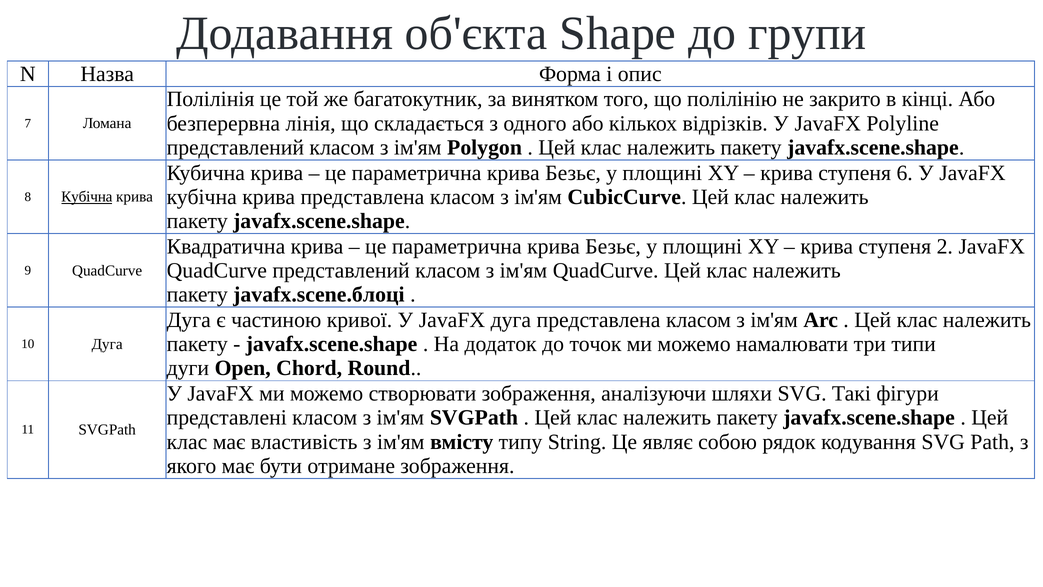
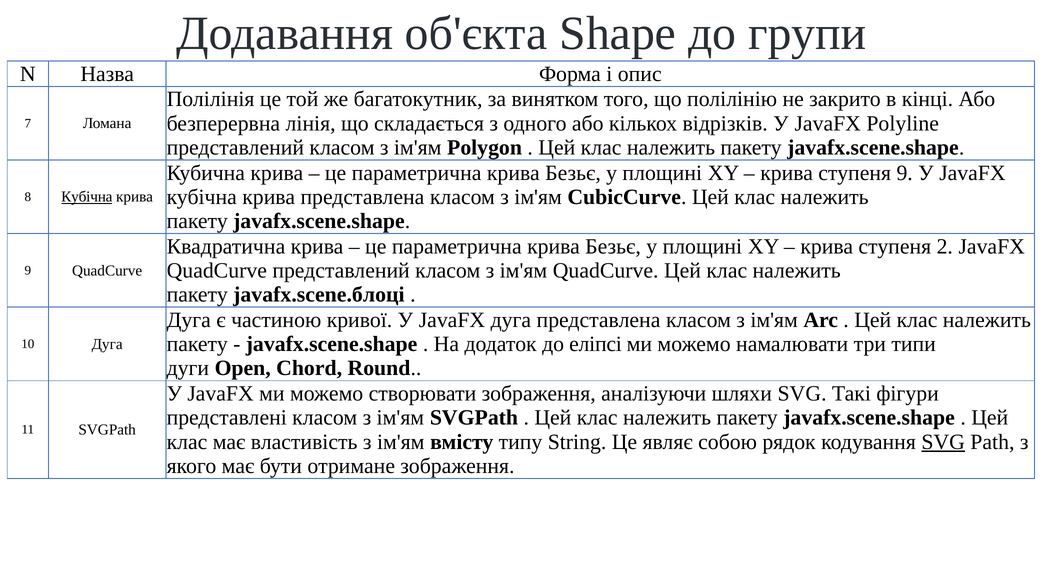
ступеня 6: 6 -> 9 (905, 173)
точок: точок -> еліпсі (596, 344)
SVG underline: none -> present (943, 442)
